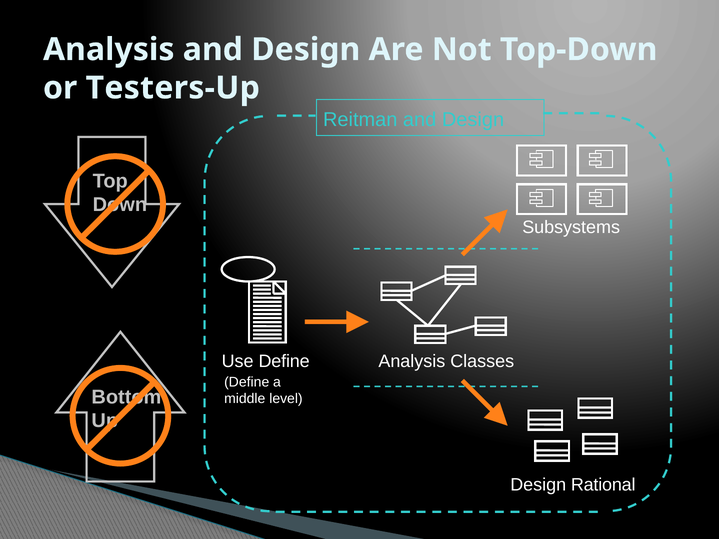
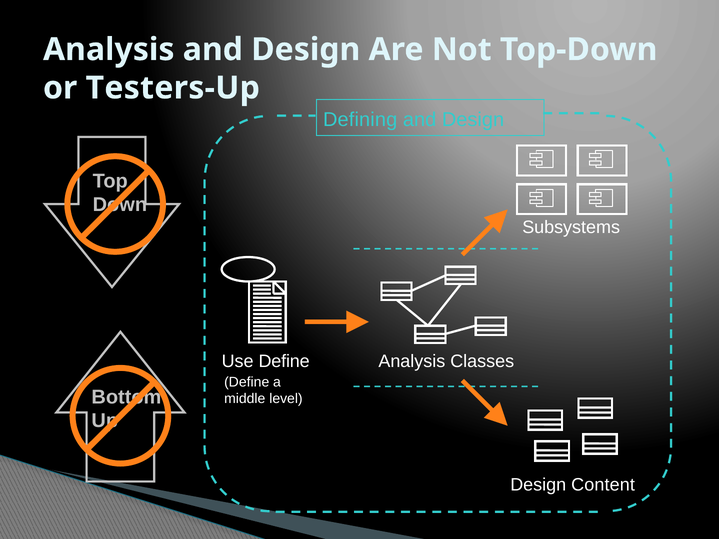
Reitman: Reitman -> Defining (360, 120)
Rational: Rational -> Content (603, 485)
